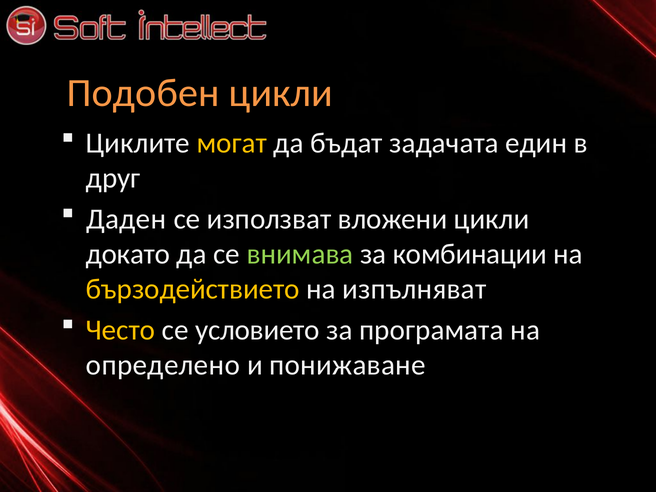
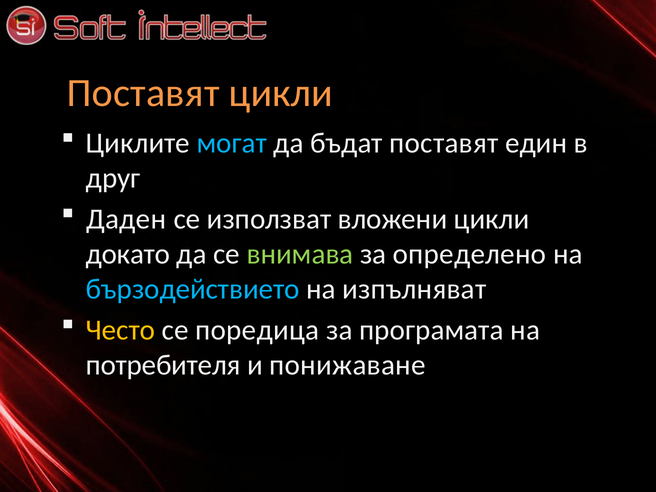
Подобен: Подобен -> Поставят (143, 93)
могат colour: yellow -> light blue (232, 143)
бъдат задачата: задачата -> поставят (444, 143)
комбинации: комбинации -> определено (470, 254)
бързодействието colour: yellow -> light blue (193, 289)
условието: условието -> поредица (257, 330)
определено: определено -> потребителя (163, 365)
